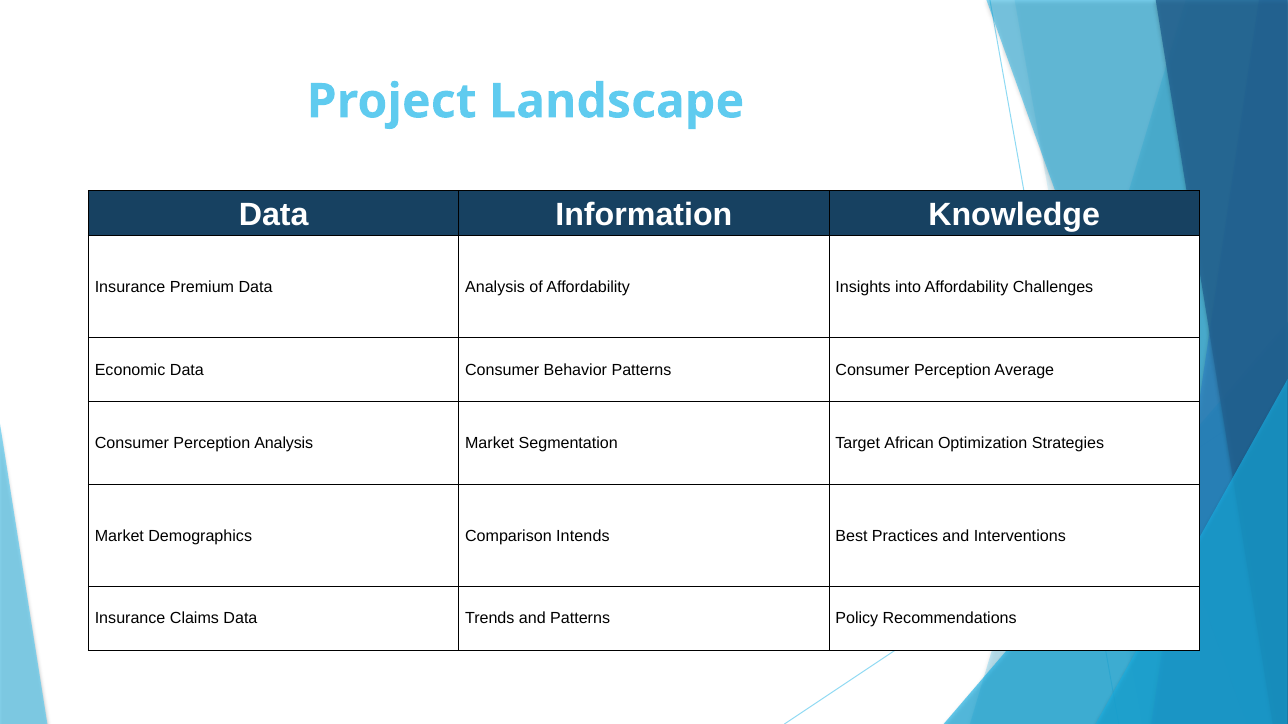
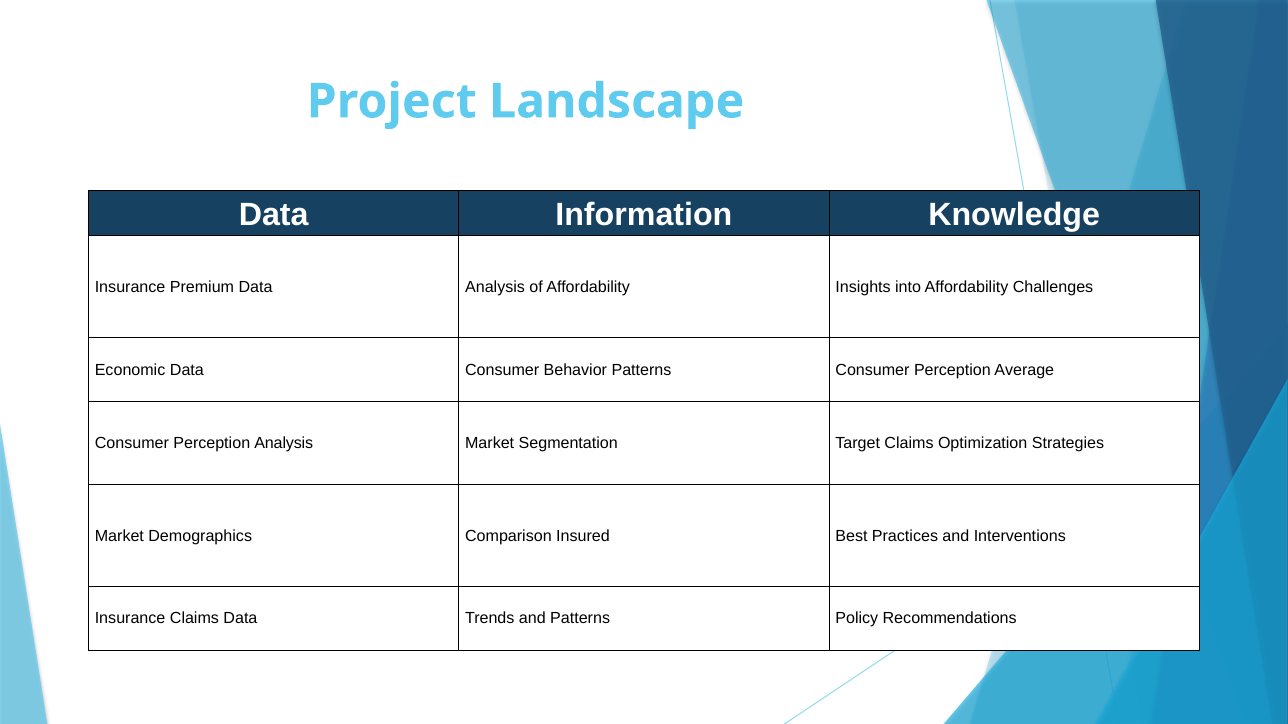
Target African: African -> Claims (909, 443)
Intends: Intends -> Insured (583, 536)
